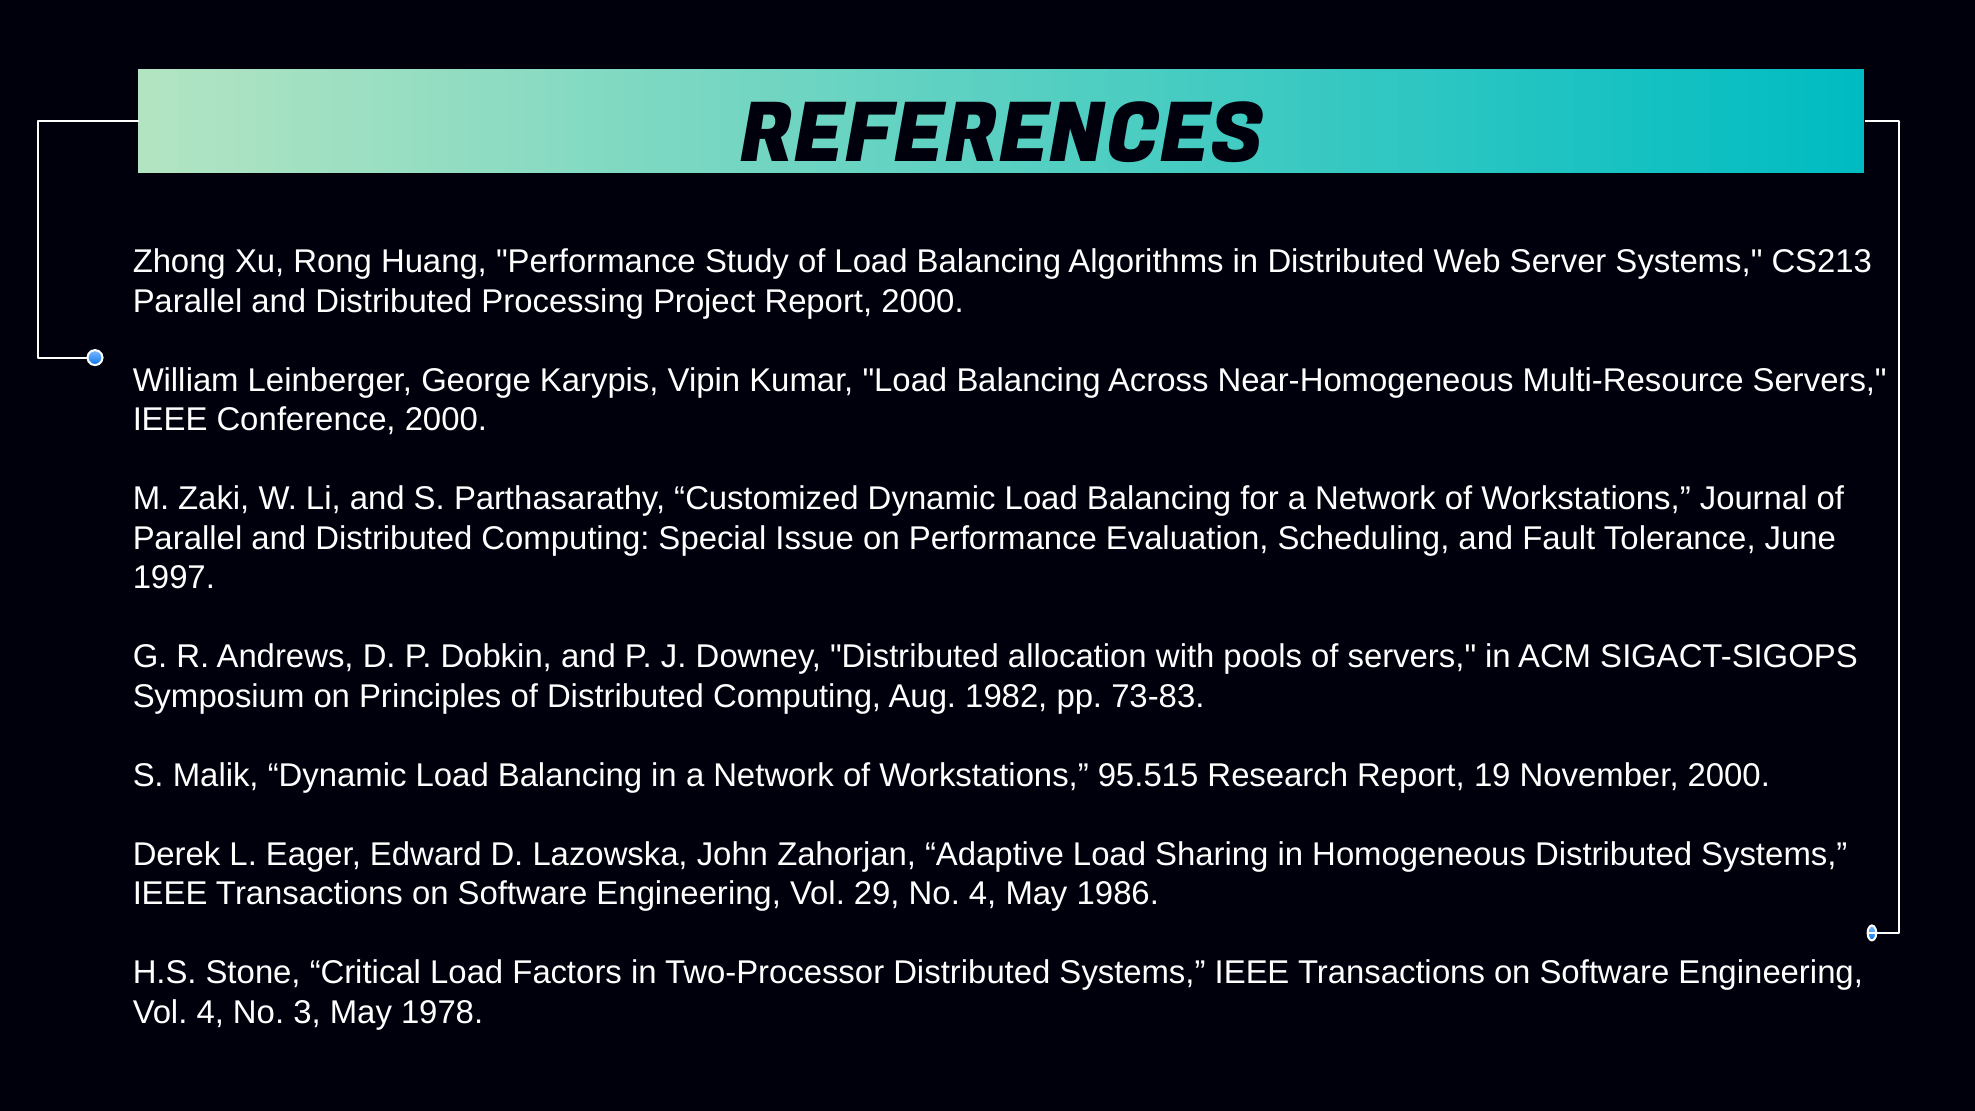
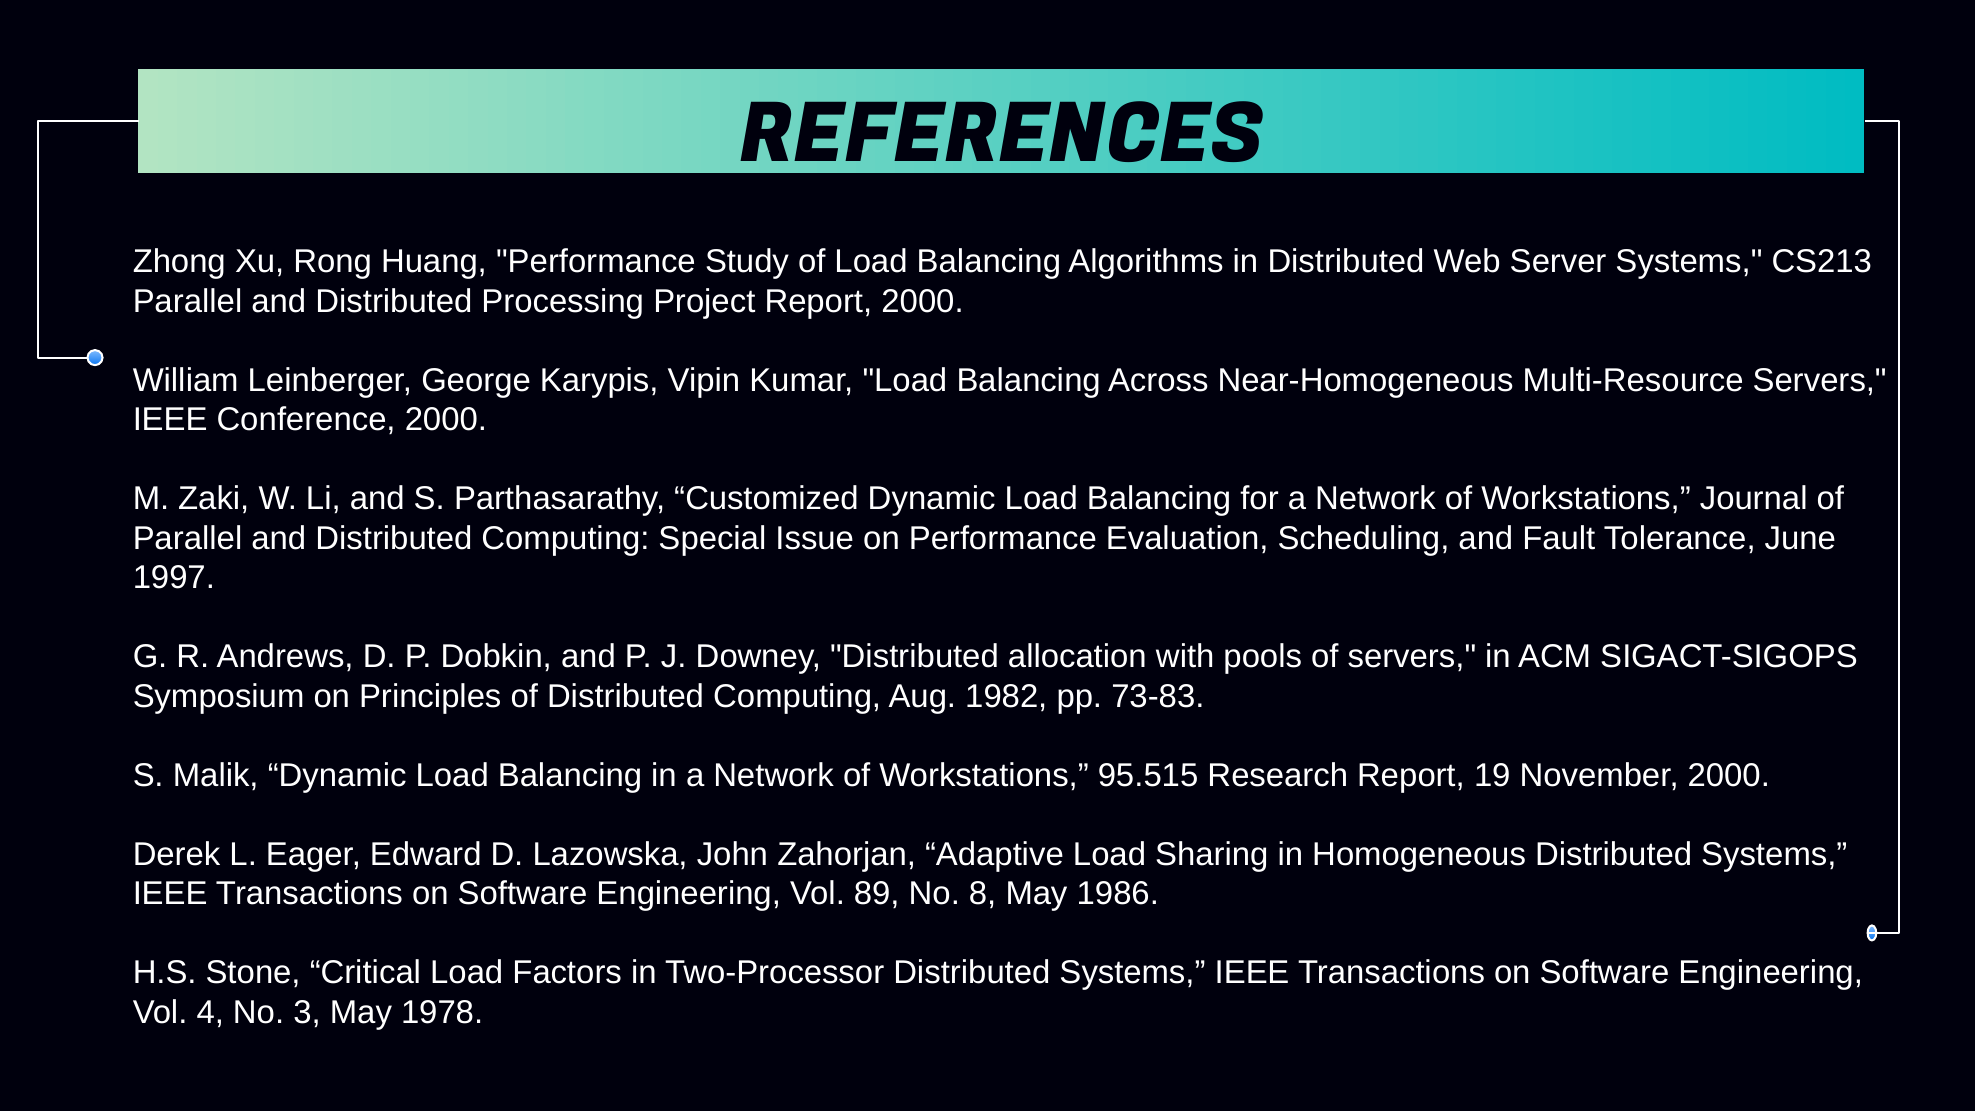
29: 29 -> 89 (877, 894)
No 4: 4 -> 8 (983, 894)
